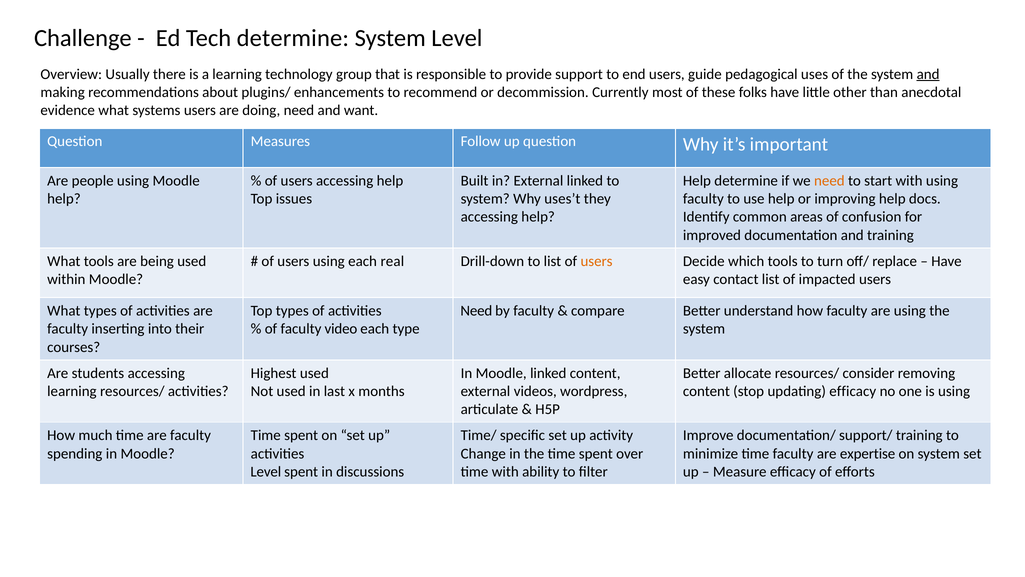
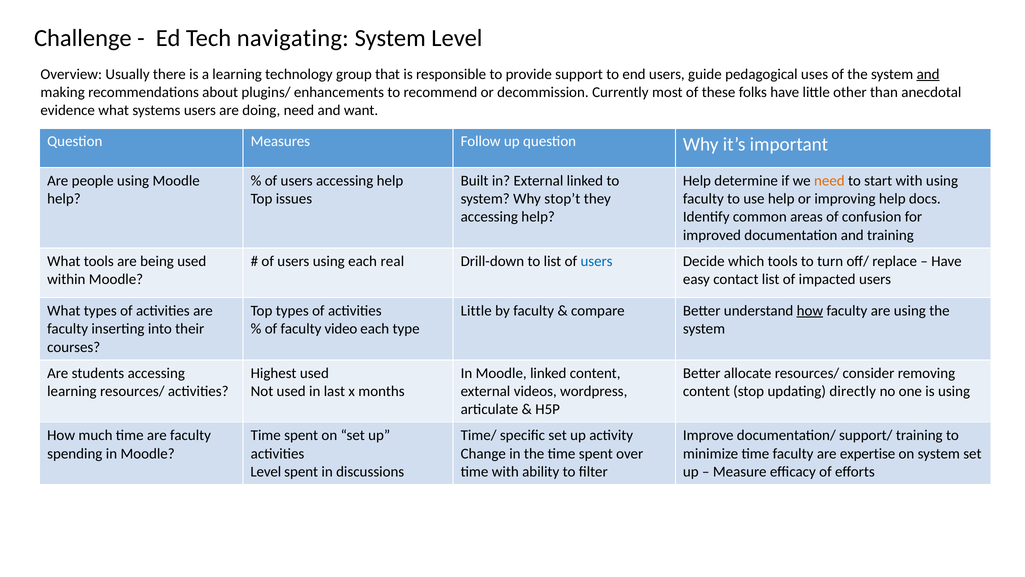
Tech determine: determine -> navigating (293, 38)
uses’t: uses’t -> stop’t (562, 199)
users colour: orange -> blue (597, 261)
Need: Need -> Little (476, 310)
how underline: none -> present (810, 310)
updating efficacy: efficacy -> directly (853, 391)
